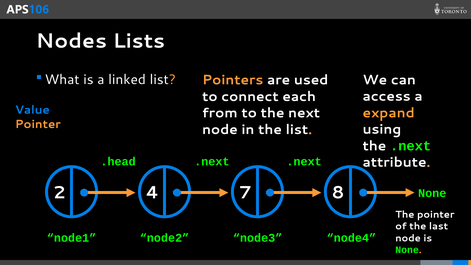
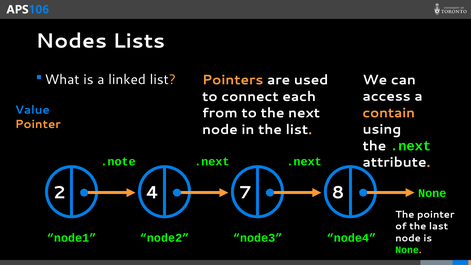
expand: expand -> contain (389, 113)
.head: .head -> .note (118, 162)
